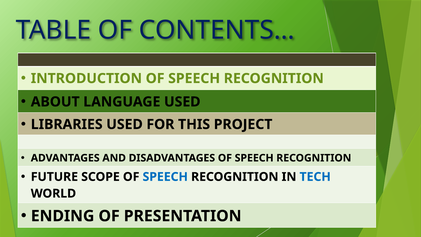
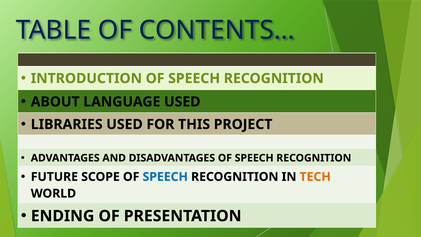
TECH colour: blue -> orange (315, 177)
